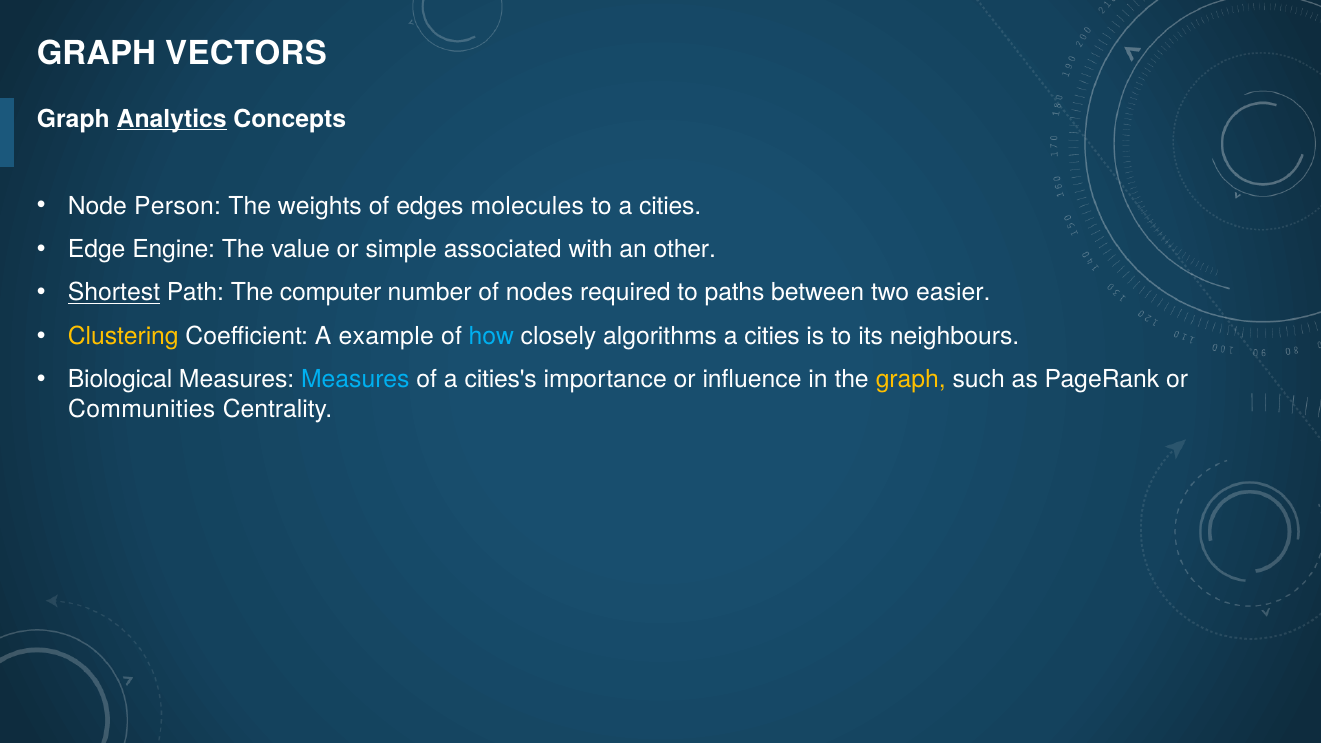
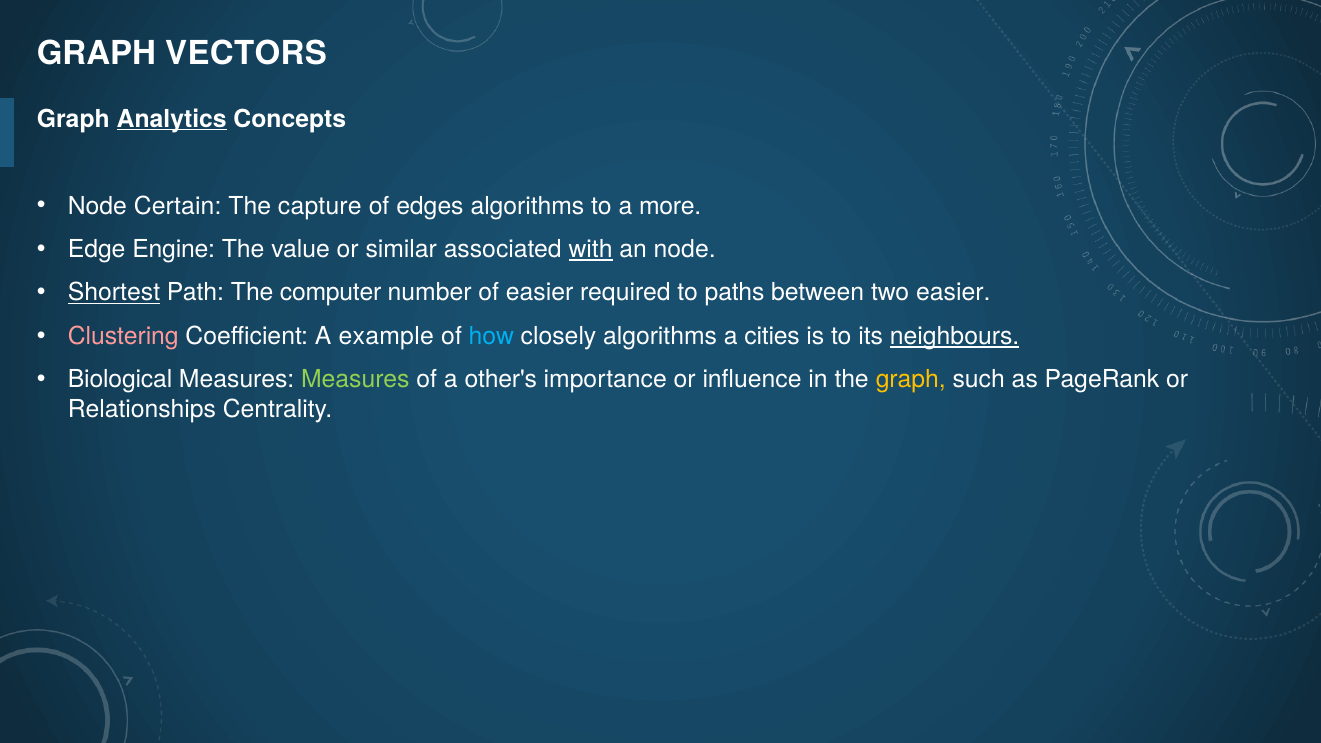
Person: Person -> Certain (178, 206)
weights: weights -> capture (320, 206)
edges molecules: molecules -> algorithms (527, 206)
to a cities: cities -> more (670, 206)
simple: simple -> similar (401, 249)
with underline: none -> present (591, 249)
an other: other -> node (685, 249)
of nodes: nodes -> easier (540, 293)
Clustering colour: yellow -> pink (123, 336)
neighbours underline: none -> present (955, 336)
Measures colour: light blue -> light green (355, 380)
cities's: cities's -> other's (501, 380)
Communities: Communities -> Relationships (142, 410)
